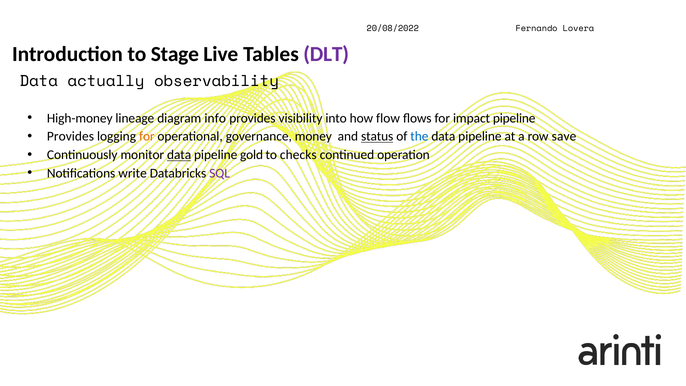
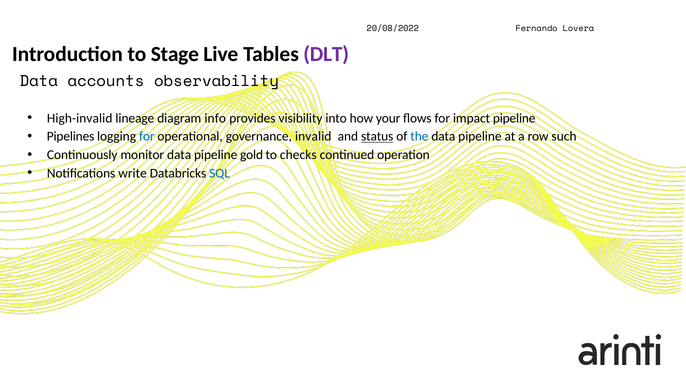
actually: actually -> accounts (106, 81)
High-money: High-money -> High-invalid (80, 118)
flow: flow -> your (388, 118)
Provides: Provides -> Pipelines (71, 137)
for colour: orange -> blue (147, 137)
money: money -> invalid (313, 137)
save: save -> such (564, 137)
data underline: present -> none (179, 155)
SQL colour: purple -> blue (220, 173)
